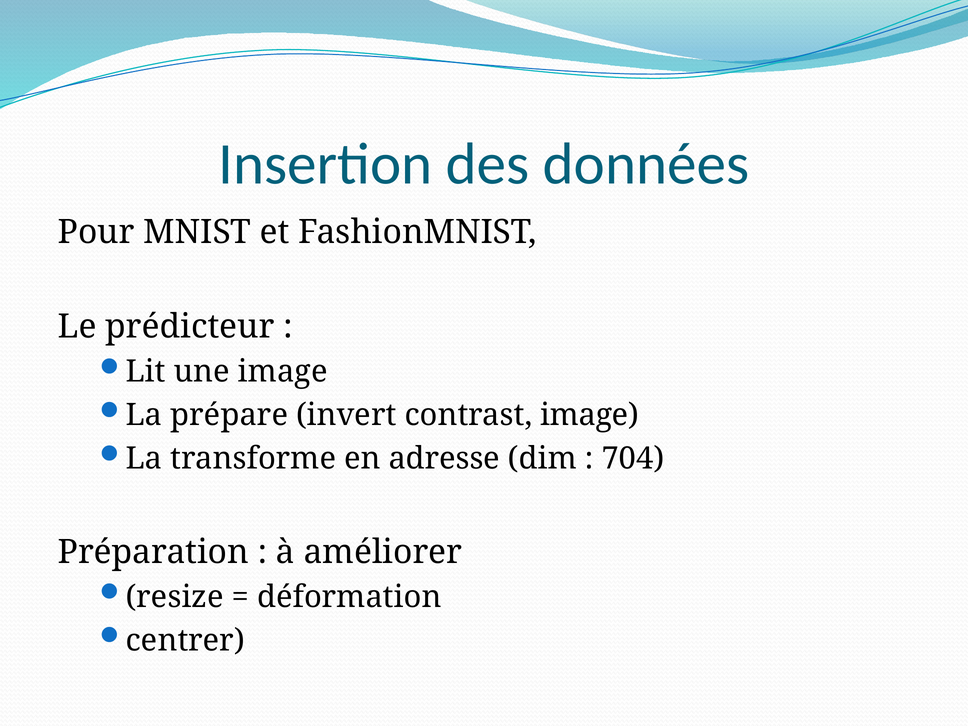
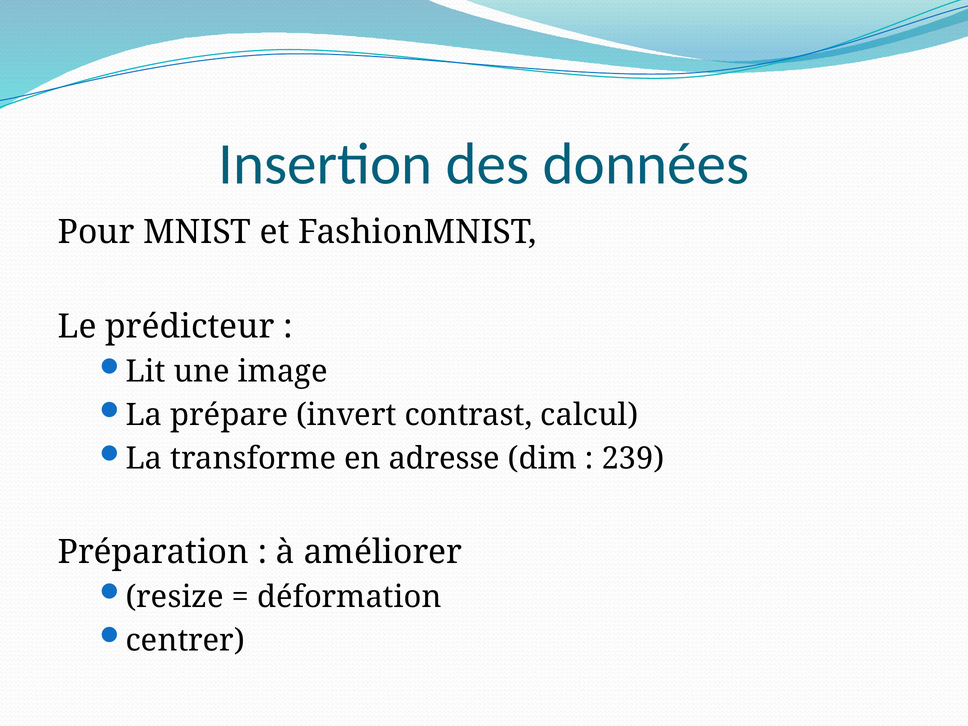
contrast image: image -> calcul (589, 415)
704: 704 -> 239 (633, 459)
